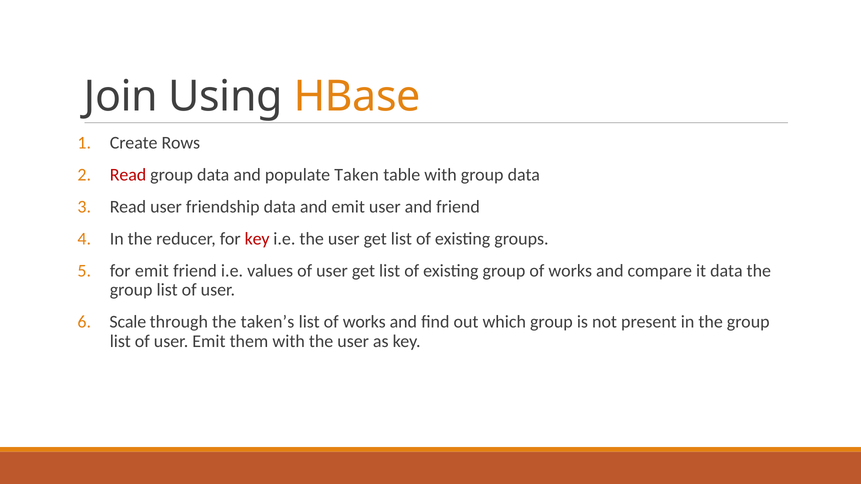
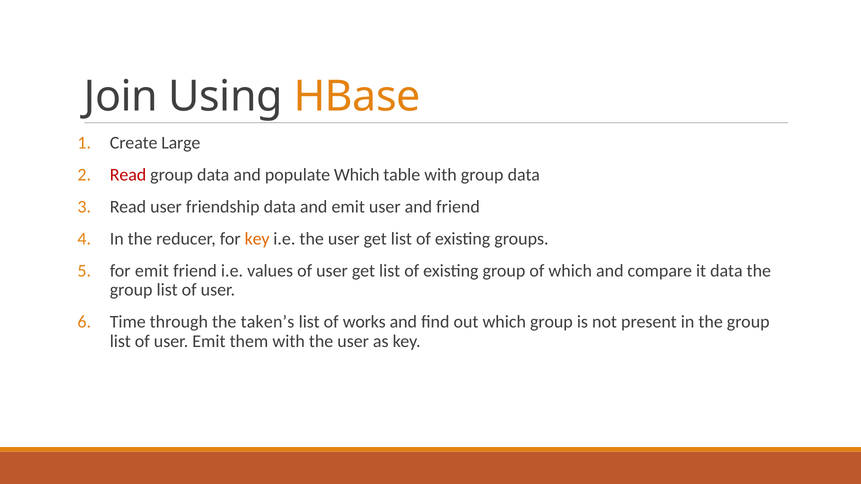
Rows: Rows -> Large (181, 143)
populate Taken: Taken -> Which (357, 175)
key colour: red -> orange (257, 239)
group of works: works -> which (570, 271)
Scale: Scale -> Time (128, 322)
